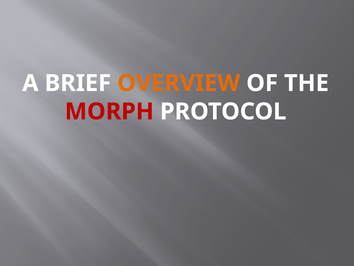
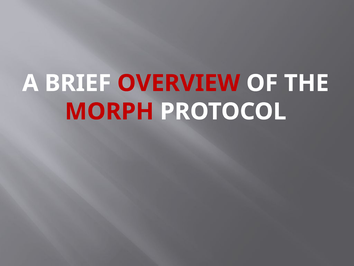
OVERVIEW colour: orange -> red (179, 83)
